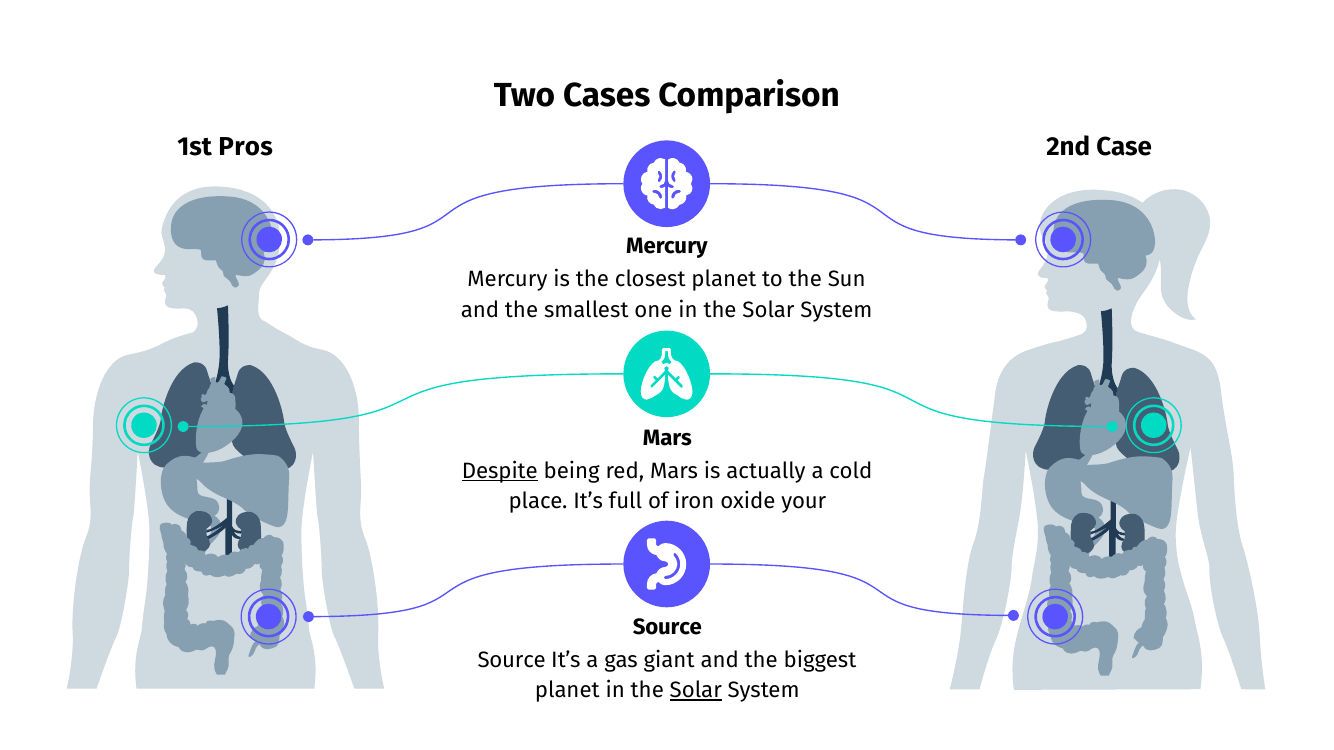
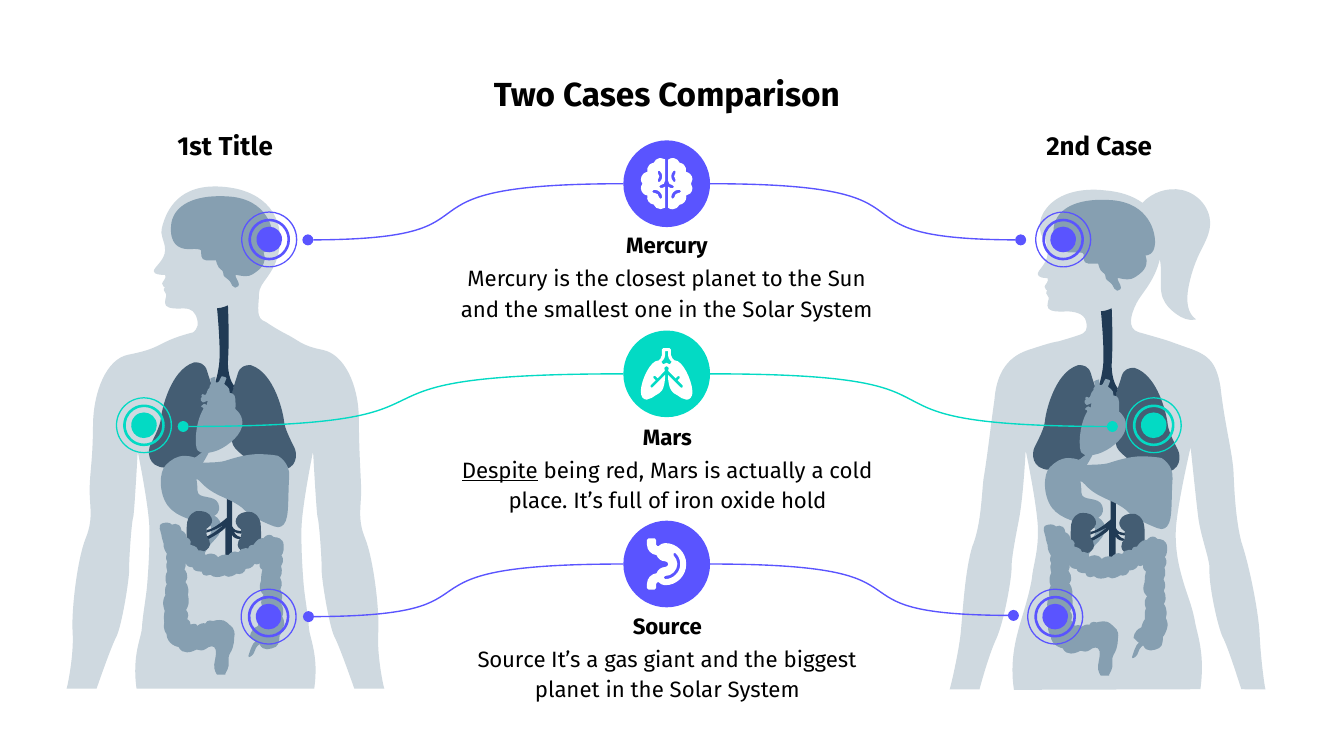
Pros: Pros -> Title (246, 147)
your: your -> hold (804, 502)
Solar underline: present -> none (696, 691)
